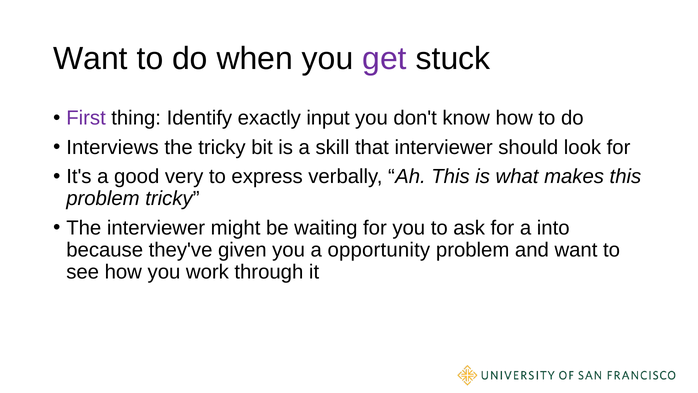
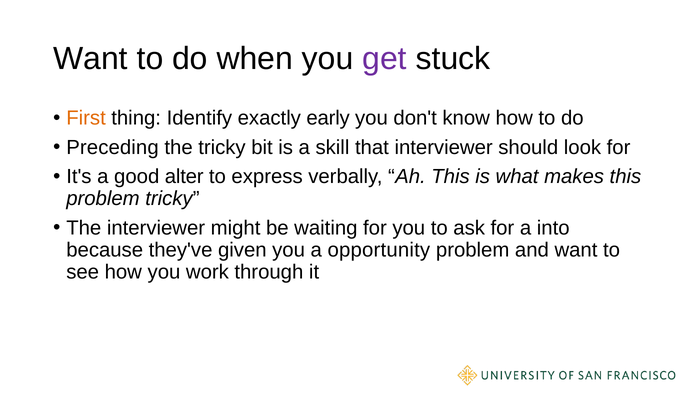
First colour: purple -> orange (86, 118)
input: input -> early (328, 118)
Interviews: Interviews -> Preceding (113, 147)
very: very -> alter (184, 177)
